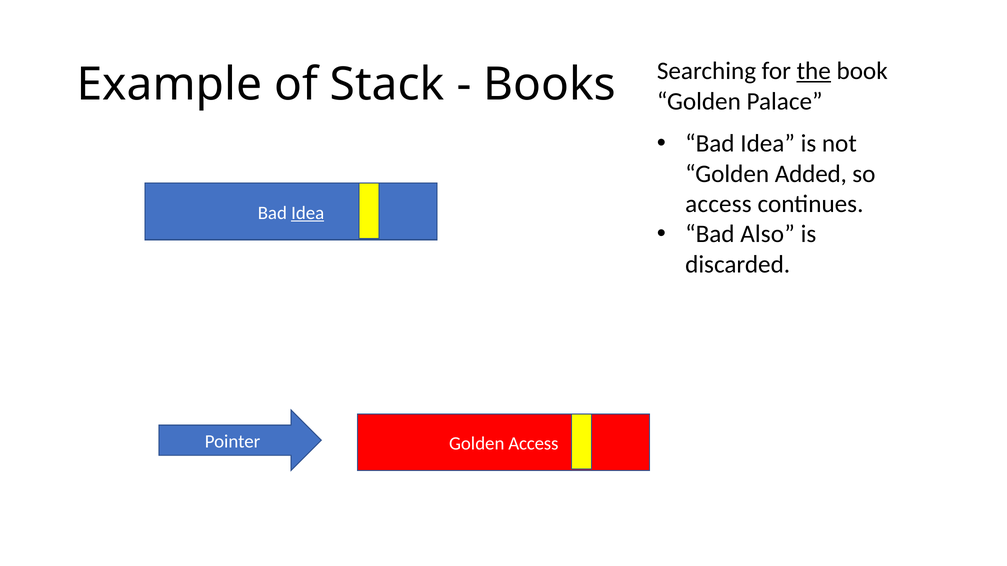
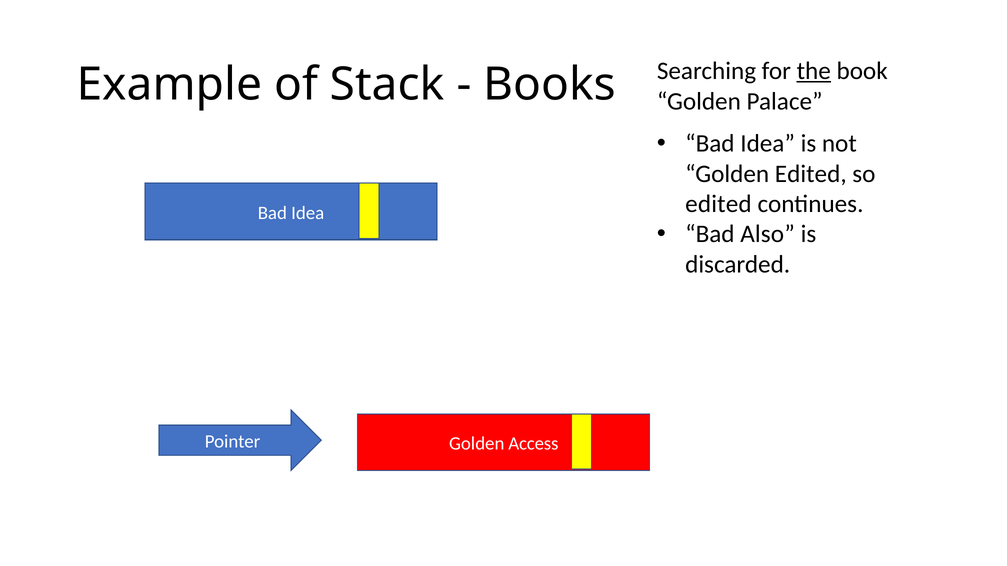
Golden Added: Added -> Edited (811, 174)
access: access -> edited (718, 204)
Idea underline: present -> none (308, 213)
